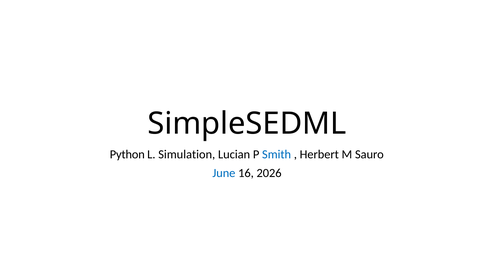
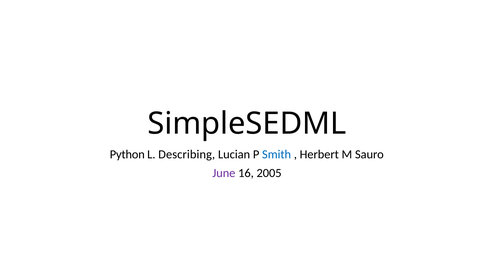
Simulation: Simulation -> Describing (187, 154)
June colour: blue -> purple (224, 173)
2026: 2026 -> 2005 (269, 173)
